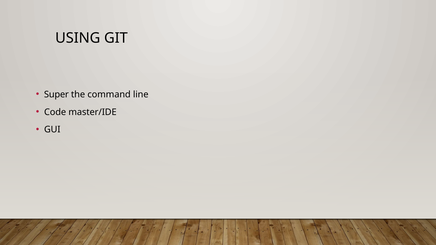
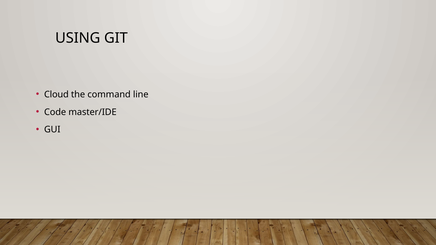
Super: Super -> Cloud (56, 95)
